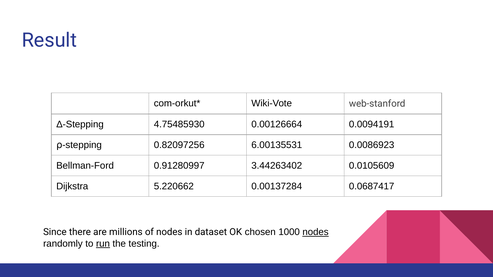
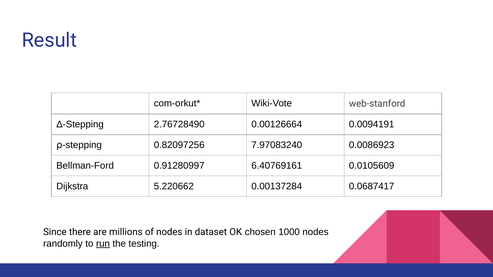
4.75485930: 4.75485930 -> 2.76728490 (179, 125)
6.00135531: 6.00135531 -> 7.97083240 (277, 145)
3.44263402: 3.44263402 -> 6.40769161 (277, 166)
nodes underline: present -> none (316, 232)
